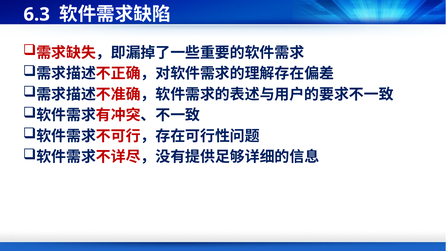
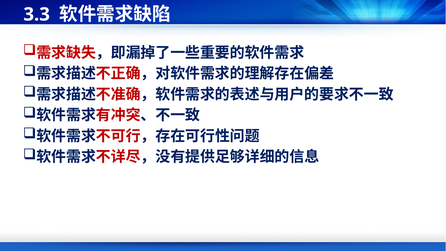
6.3: 6.3 -> 3.3 (37, 14)
